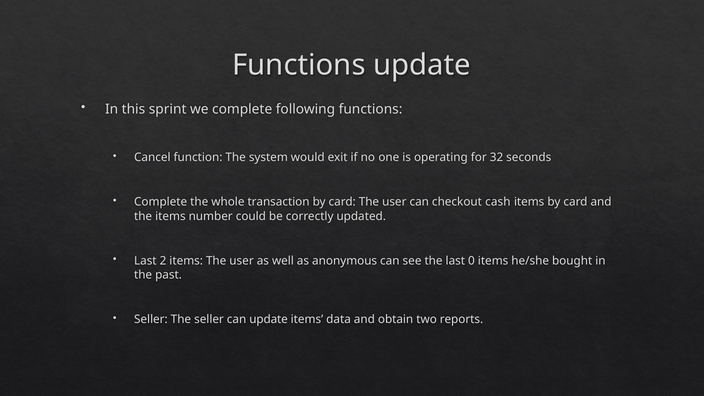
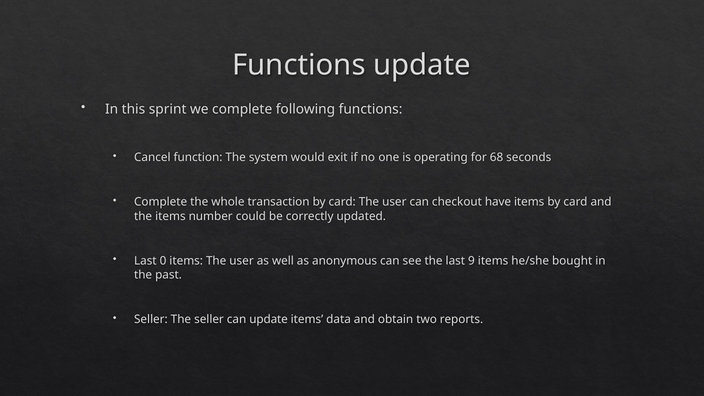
32: 32 -> 68 (497, 157)
cash: cash -> have (498, 202)
2: 2 -> 0 (163, 261)
0: 0 -> 9 (471, 261)
